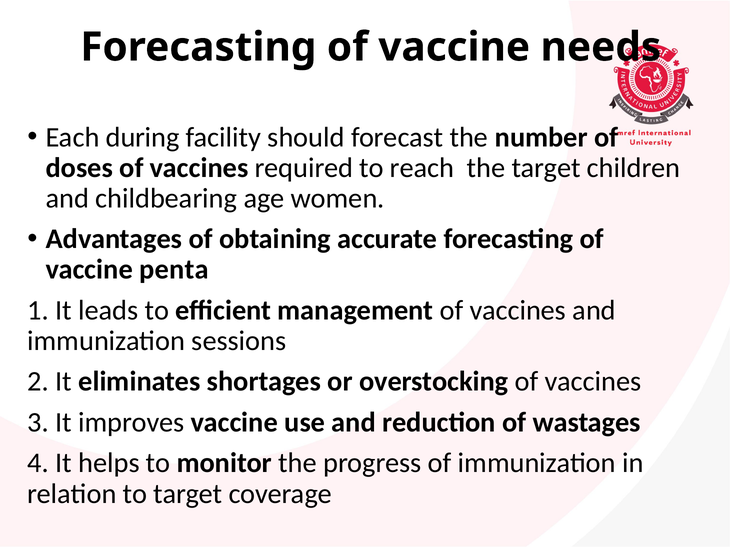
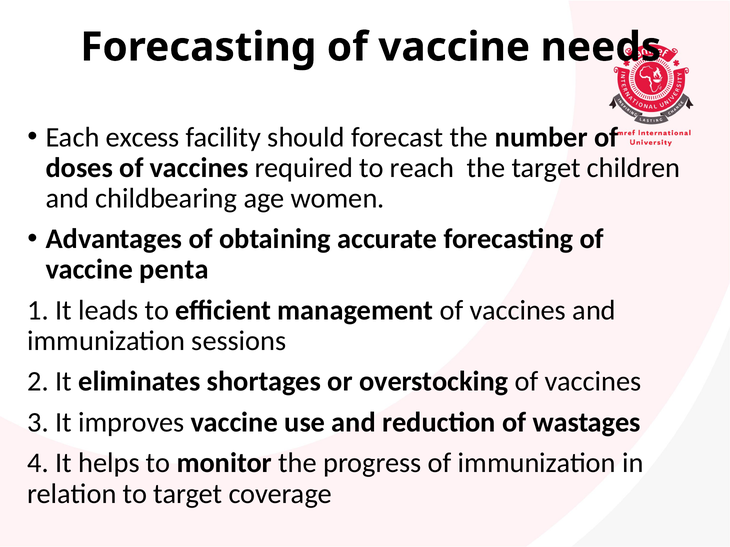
during: during -> excess (143, 137)
